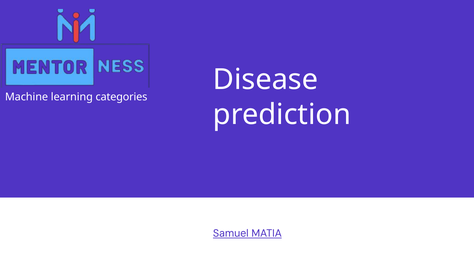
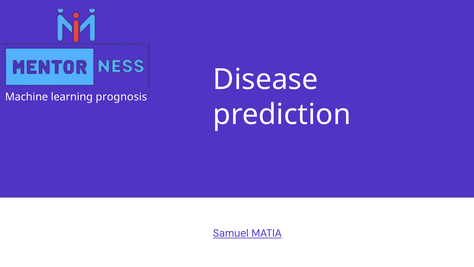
categories: categories -> prognosis (121, 97)
